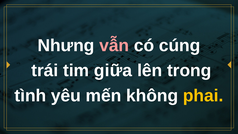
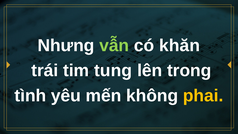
vẫn colour: pink -> light green (114, 46)
cúng: cúng -> khăn (180, 46)
giữa: giữa -> tung (113, 71)
